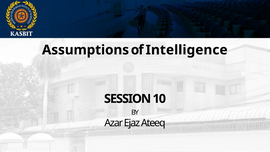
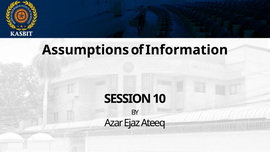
Intelligence: Intelligence -> Information (187, 50)
